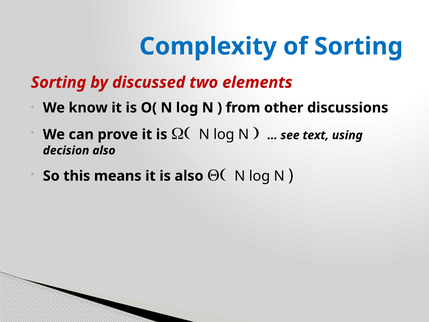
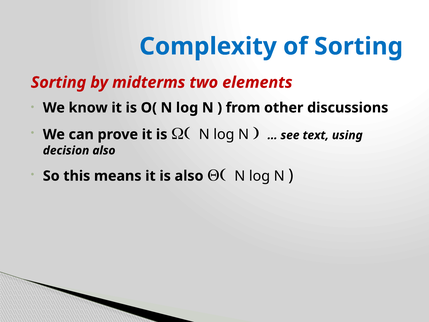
discussed: discussed -> midterms (149, 82)
